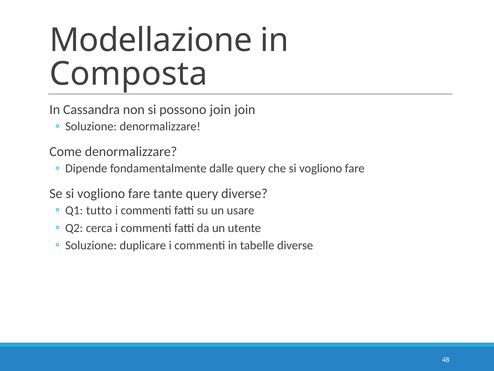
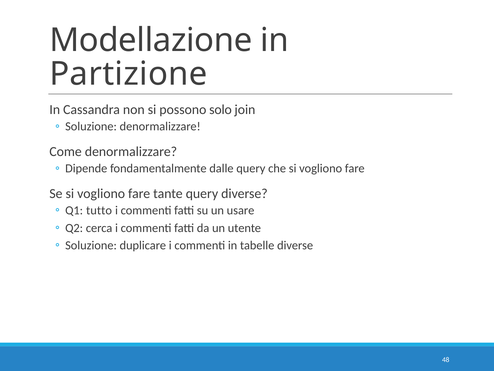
Composta: Composta -> Partizione (128, 74)
possono join: join -> solo (220, 110)
